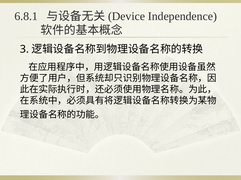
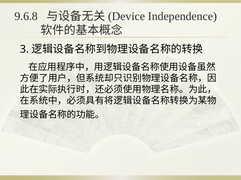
6.8.1: 6.8.1 -> 9.6.8 (26, 16)
